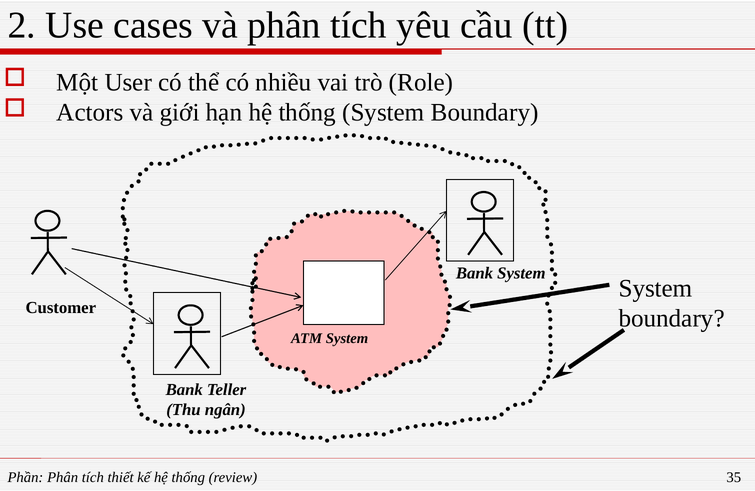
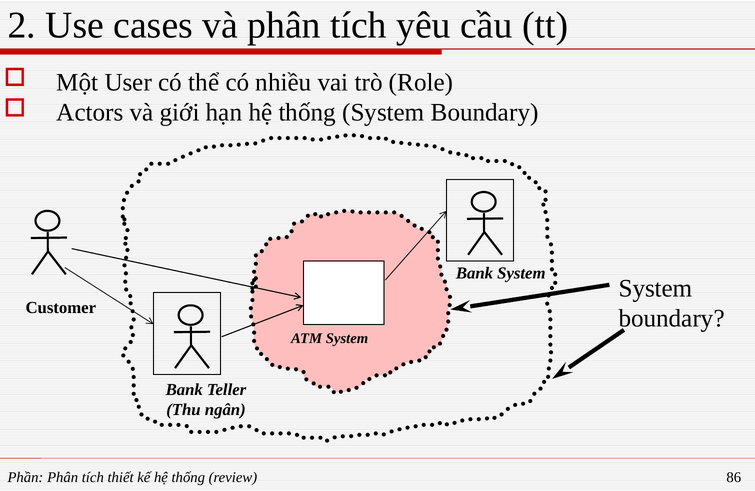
35: 35 -> 86 (734, 477)
